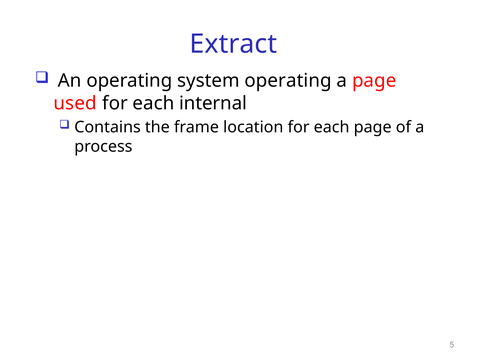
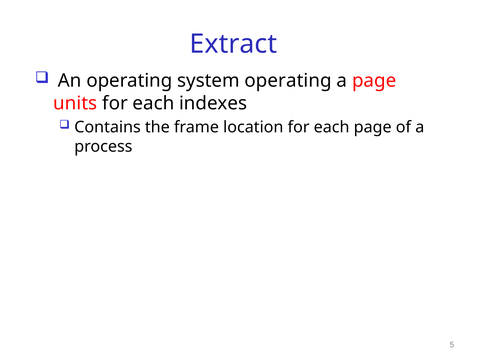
used: used -> units (75, 103)
internal: internal -> indexes (213, 103)
